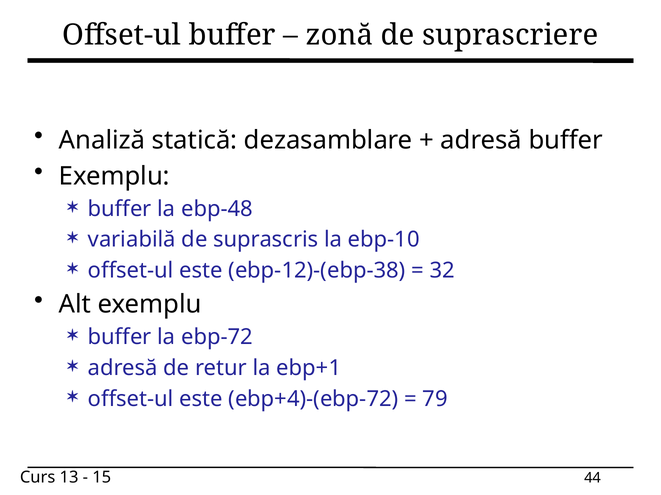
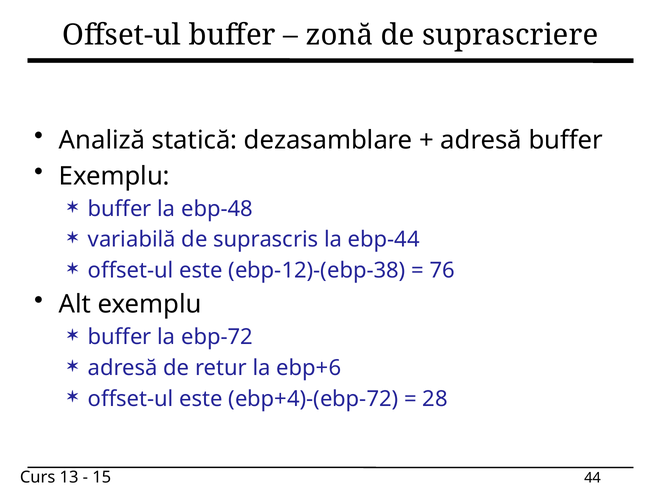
ebp-10: ebp-10 -> ebp-44 (384, 240)
32: 32 -> 76 (442, 271)
ebp+1: ebp+1 -> ebp+6 (309, 369)
79: 79 -> 28 (435, 399)
